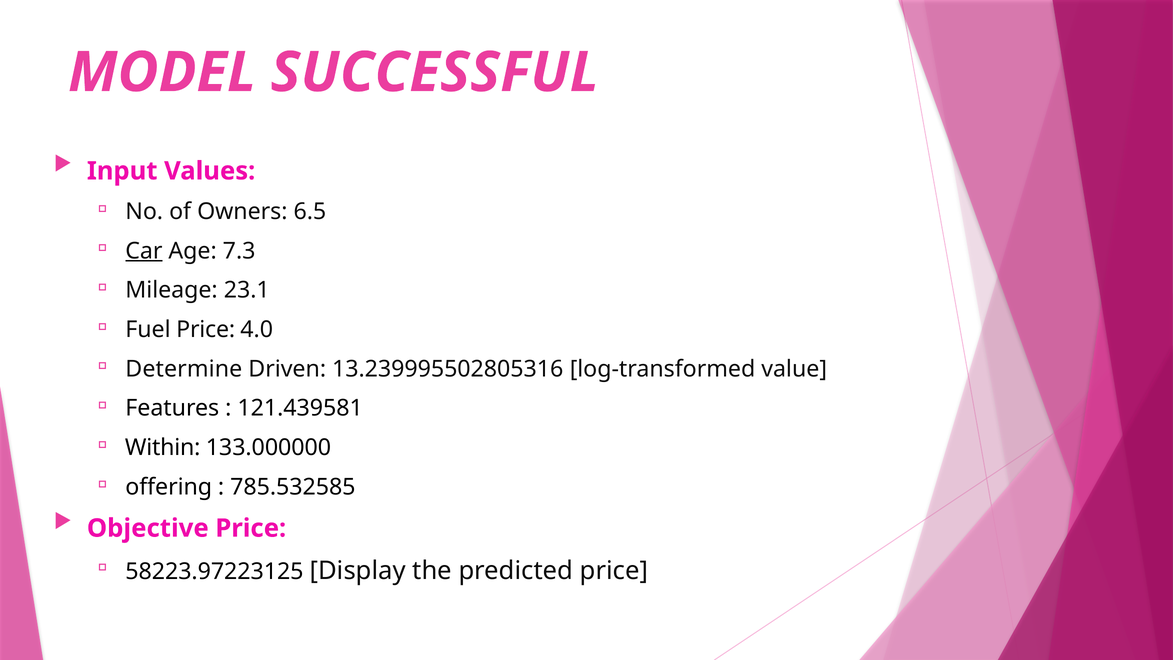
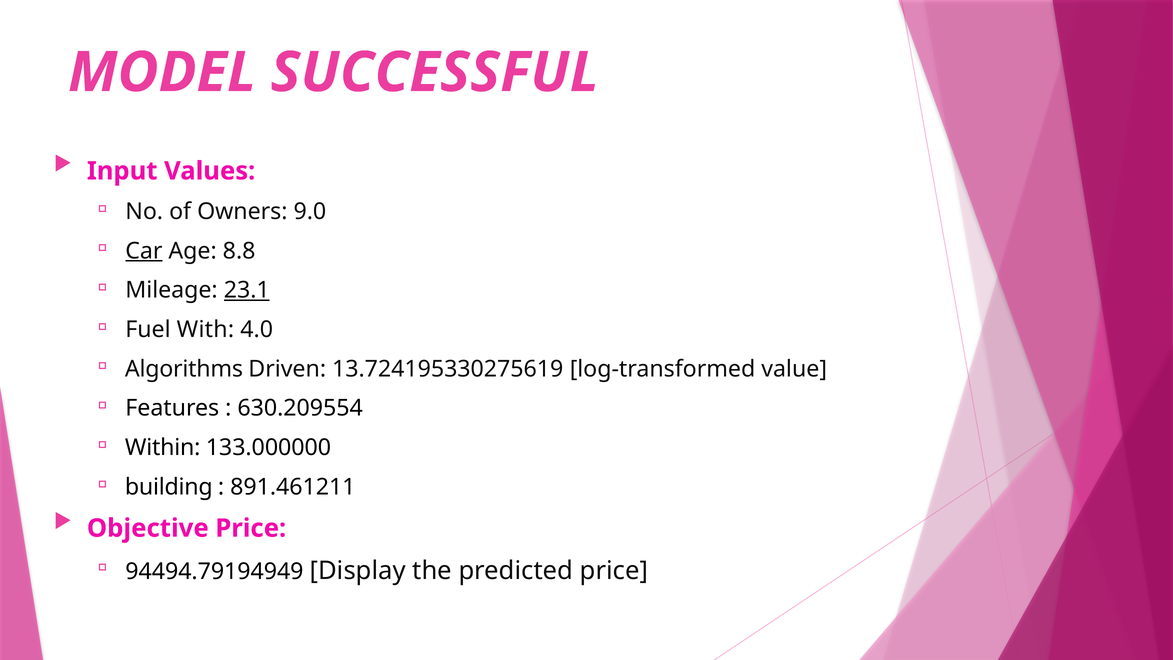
6.5: 6.5 -> 9.0 (310, 211)
7.3: 7.3 -> 8.8 (239, 251)
23.1 underline: none -> present (247, 290)
Fuel Price: Price -> With (205, 330)
Determine: Determine -> Algorithms (184, 369)
13.239995502805316: 13.239995502805316 -> 13.724195330275619 (448, 369)
121.439581: 121.439581 -> 630.209554 (300, 408)
offering: offering -> building (169, 487)
785.532585: 785.532585 -> 891.461211 (293, 487)
58223.97223125: 58223.97223125 -> 94494.79194949 (214, 571)
